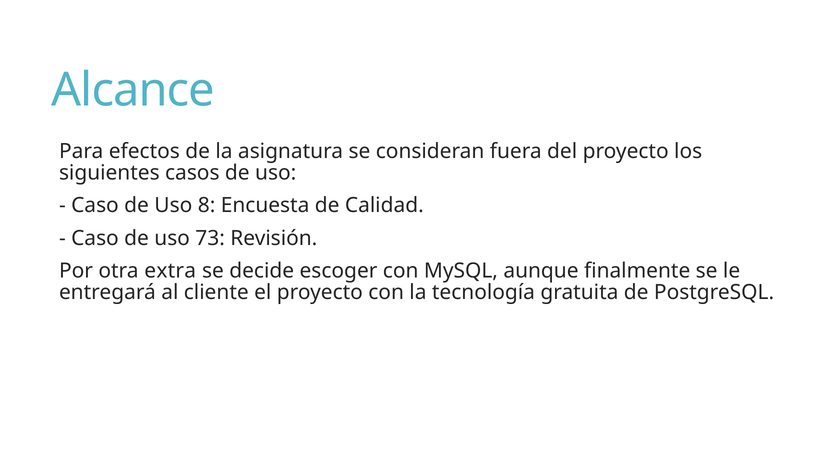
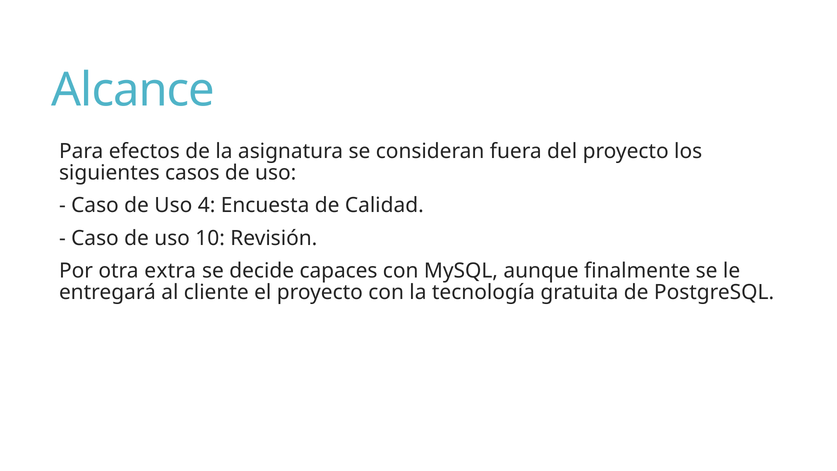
8: 8 -> 4 (207, 205)
73: 73 -> 10 (210, 238)
escoger: escoger -> capaces (339, 271)
